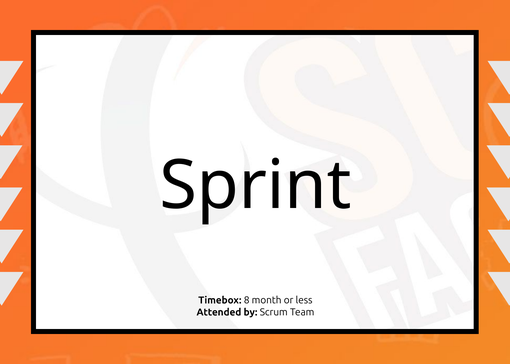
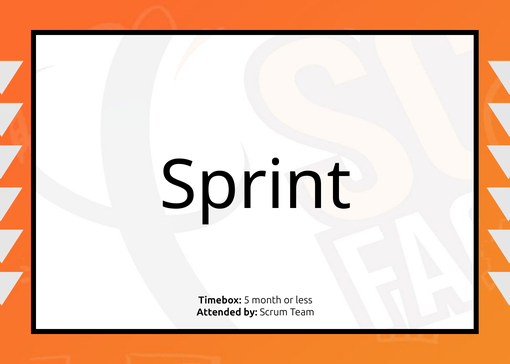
8: 8 -> 5 (247, 300)
